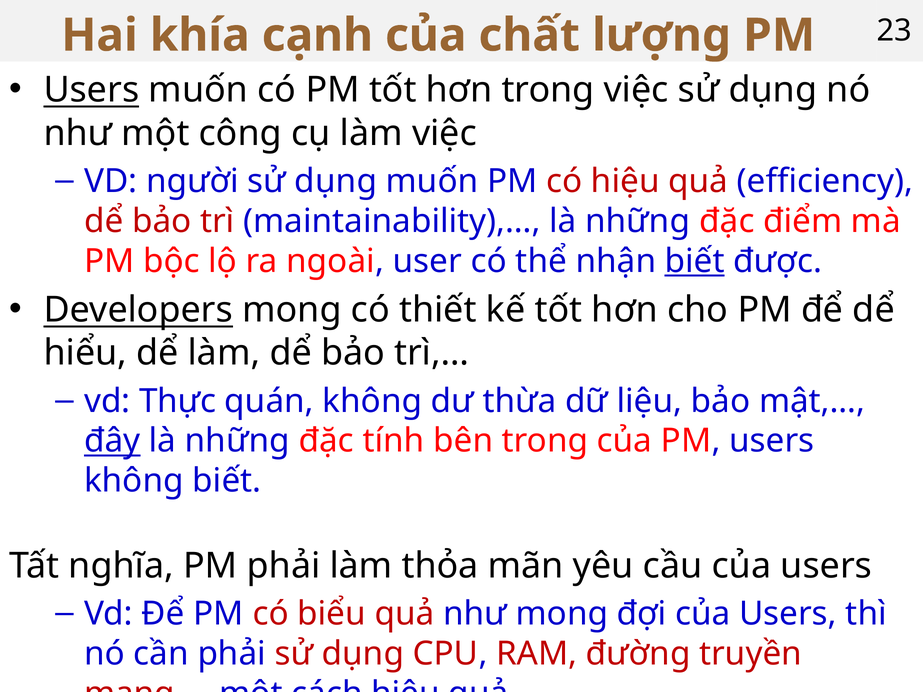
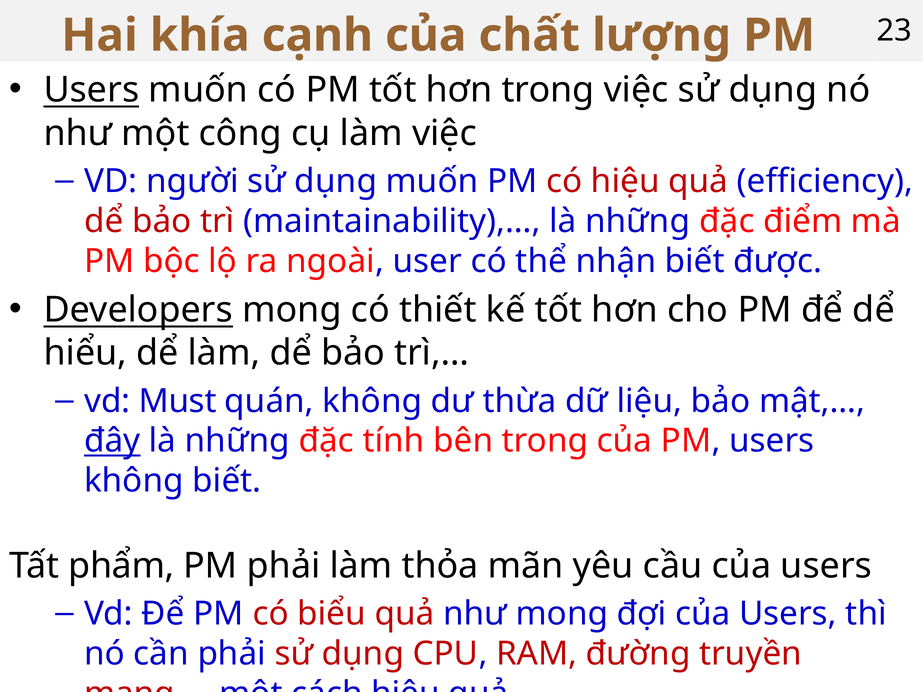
biết underline: present -> none (695, 261)
Thực: Thực -> Must (178, 401)
nghĩa: nghĩa -> phẩm (121, 566)
